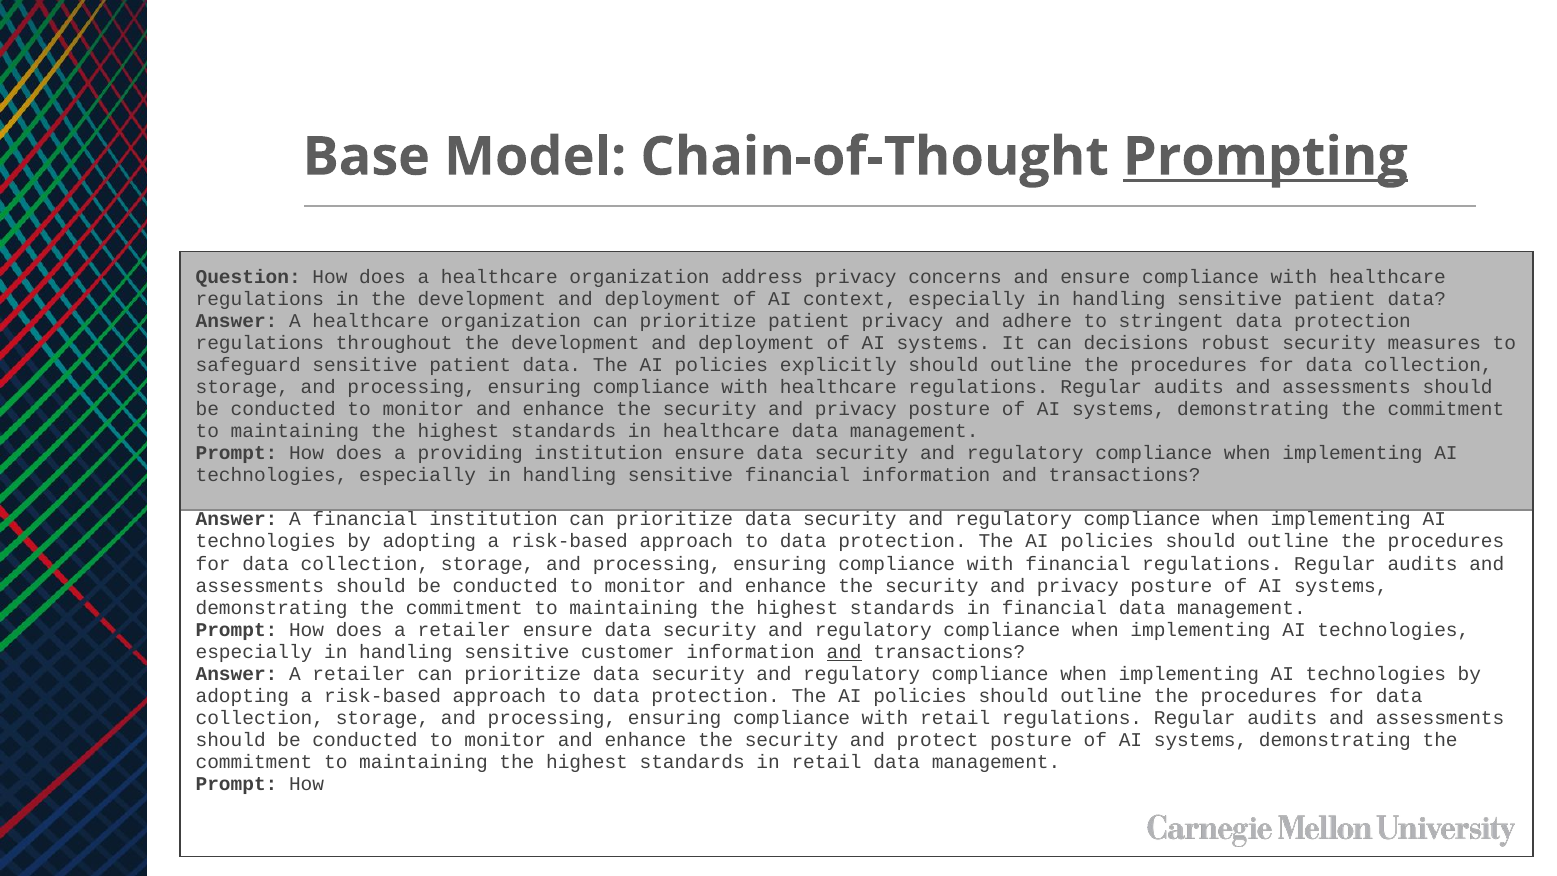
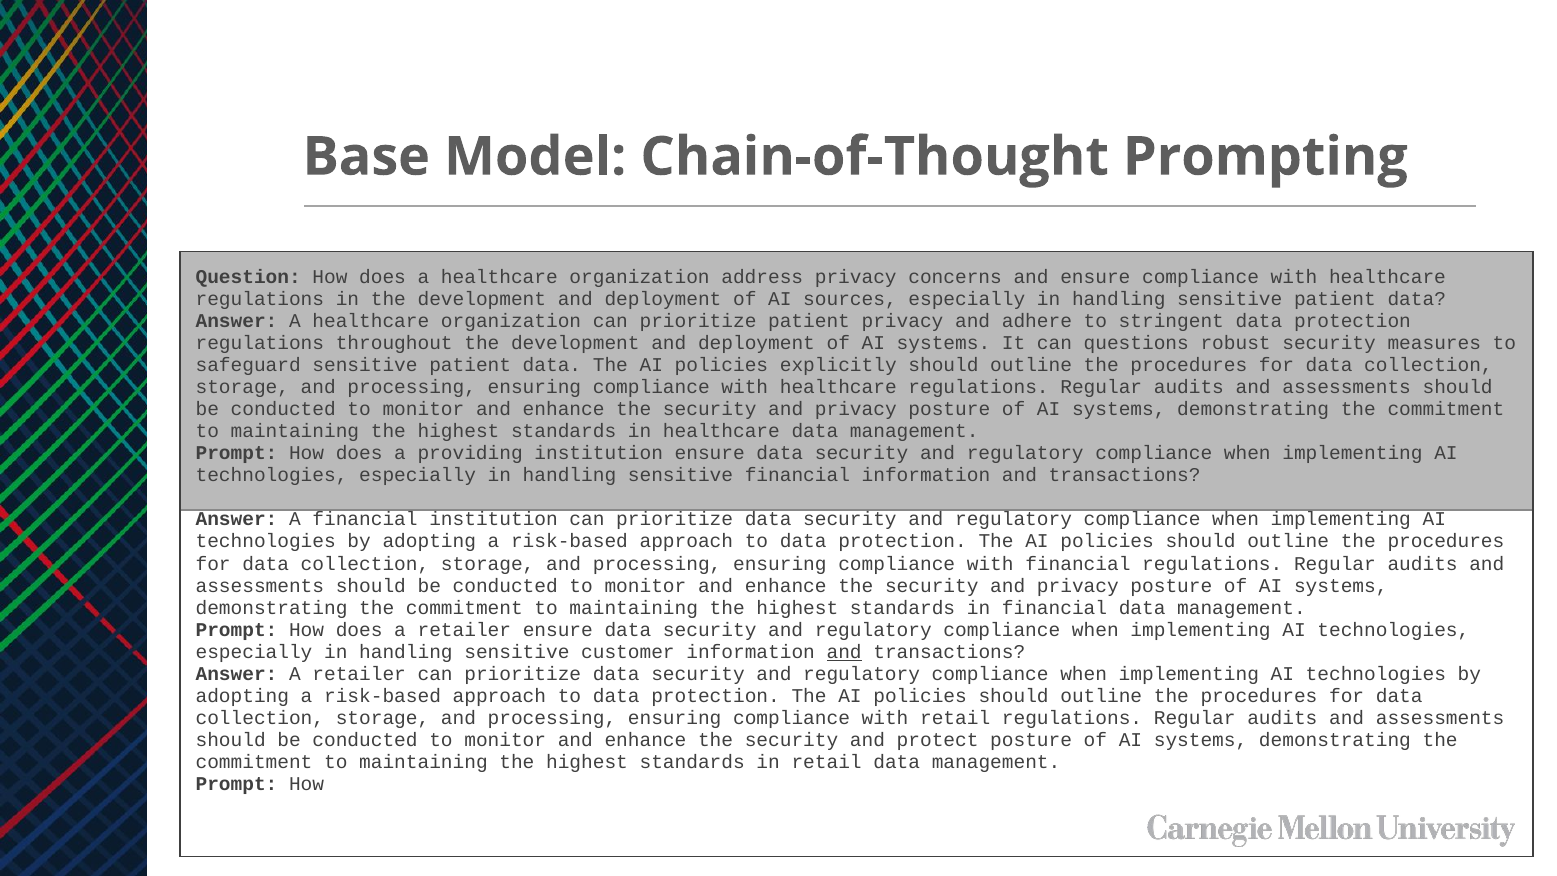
Prompting underline: present -> none (1265, 157)
context: context -> sources (850, 299)
decisions: decisions -> questions (1136, 343)
